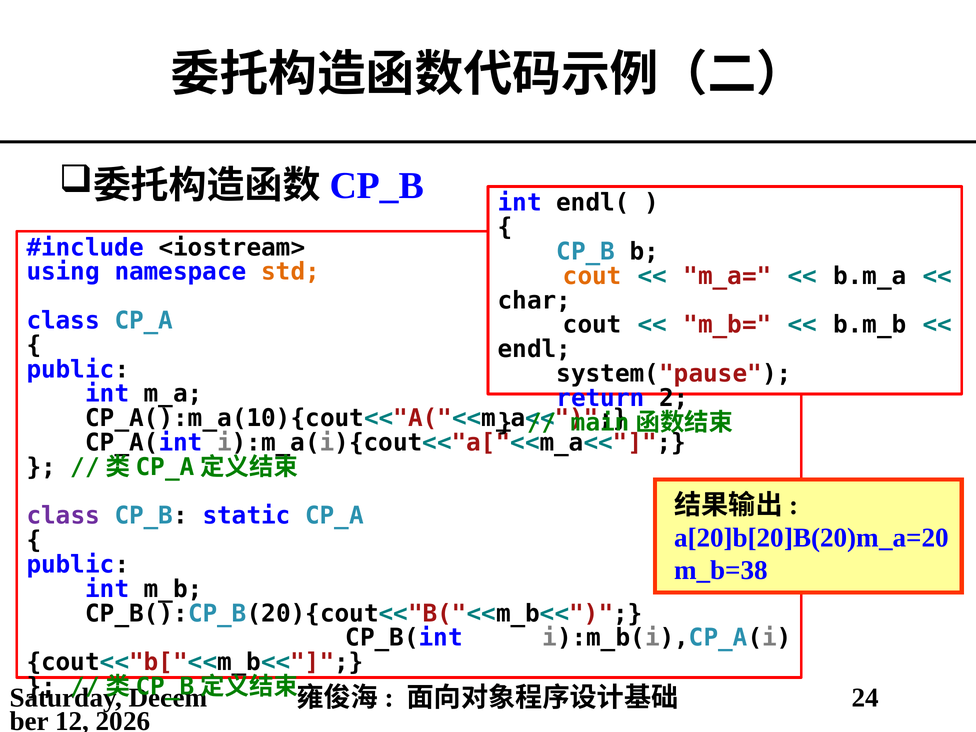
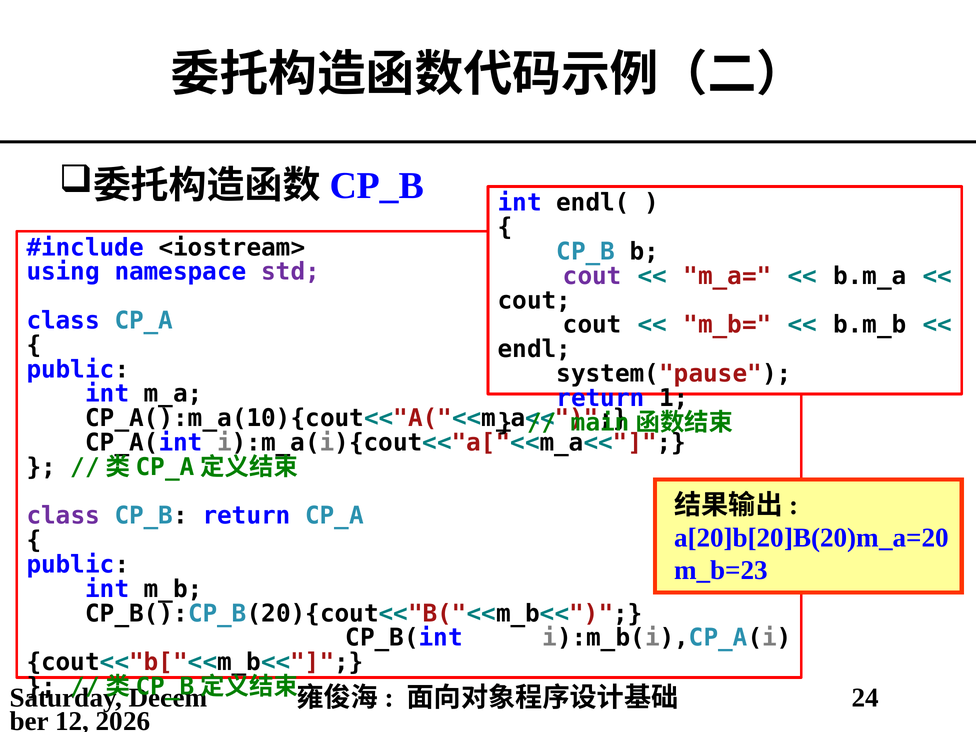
std colour: orange -> purple (291, 272)
cout colour: orange -> purple (592, 276)
char: char -> cout (534, 300)
2: 2 -> 1 (674, 398)
CP_B static: static -> return (247, 516)
m_b=38: m_b=38 -> m_b=23 (721, 570)
